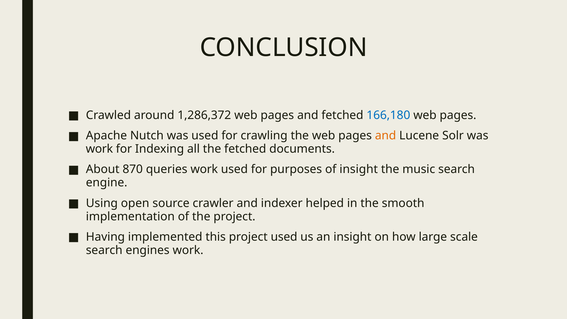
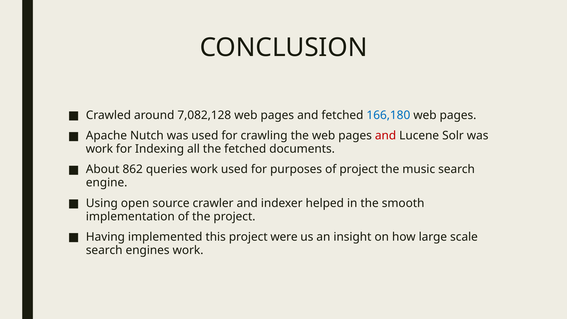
1,286,372: 1,286,372 -> 7,082,128 (204, 115)
and colour: orange -> red (386, 136)
870: 870 -> 862 (133, 169)
of insight: insight -> project (359, 169)
project used: used -> were (284, 237)
